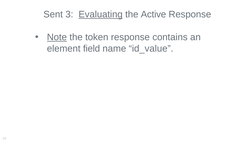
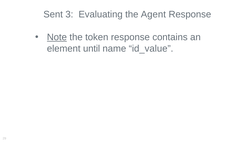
Evaluating underline: present -> none (101, 14)
Active: Active -> Agent (153, 14)
field: field -> until (92, 48)
